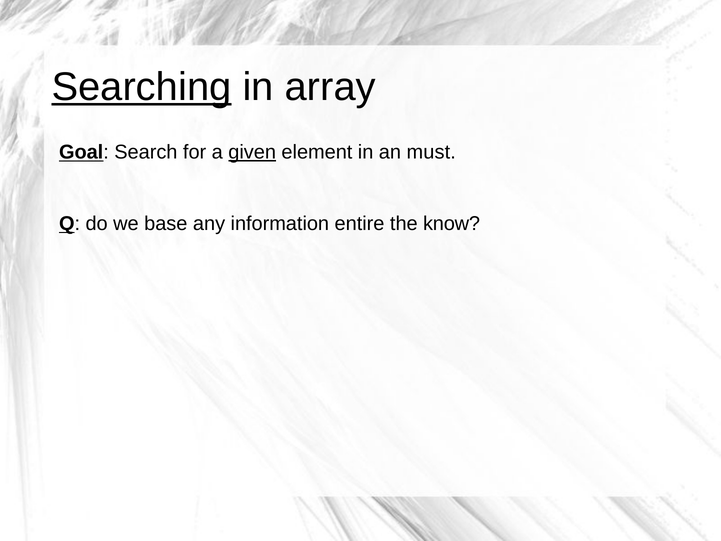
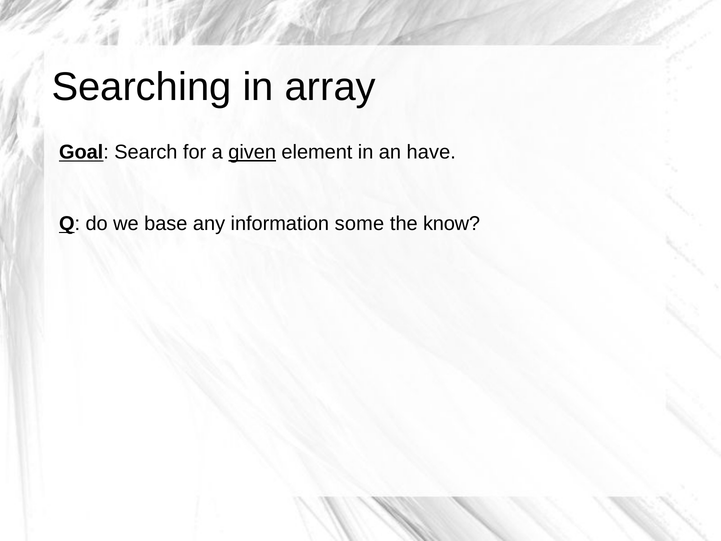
Searching underline: present -> none (141, 87)
must: must -> have (431, 152)
entire: entire -> some (359, 223)
